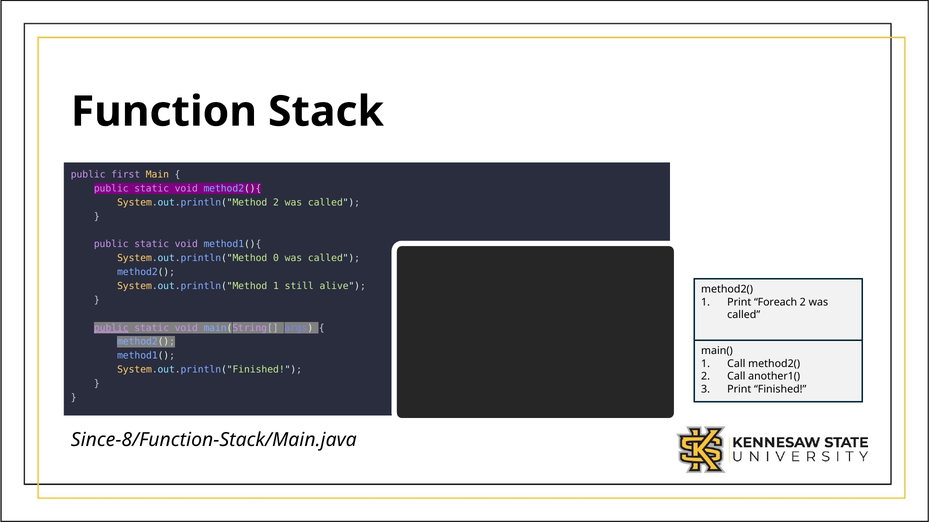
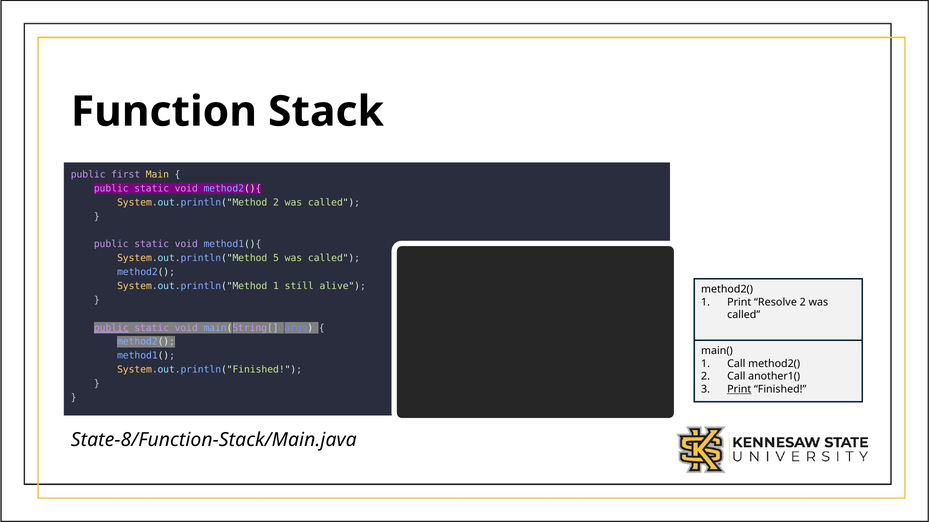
0: 0 -> 5 (276, 258)
Foreach: Foreach -> Resolve (775, 302)
Print underline: none -> present (739, 390)
Since-8/Function-Stack/Main.java: Since-8/Function-Stack/Main.java -> State-8/Function-Stack/Main.java (214, 440)
